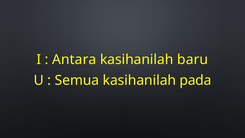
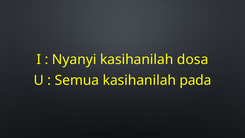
Antara: Antara -> Nyanyi (74, 59)
baru: baru -> dosa (193, 59)
